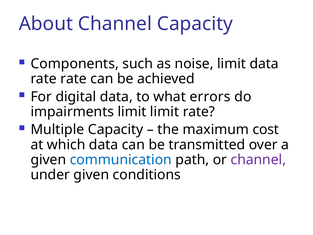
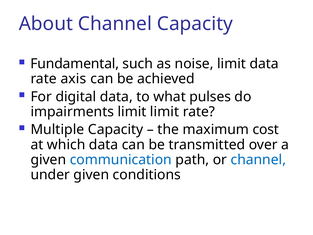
Components: Components -> Fundamental (75, 64)
rate rate: rate -> axis (73, 79)
errors: errors -> pulses (210, 97)
channel colour: purple -> blue (258, 160)
